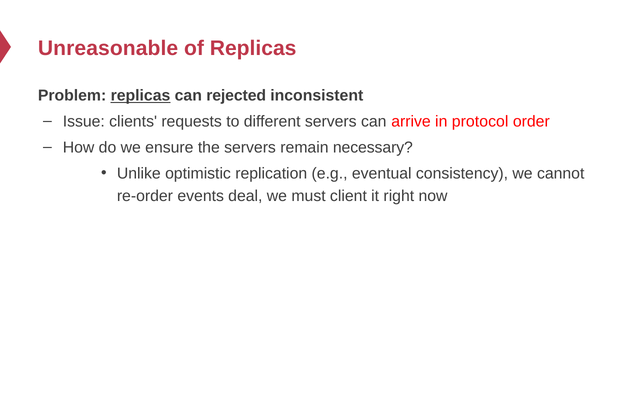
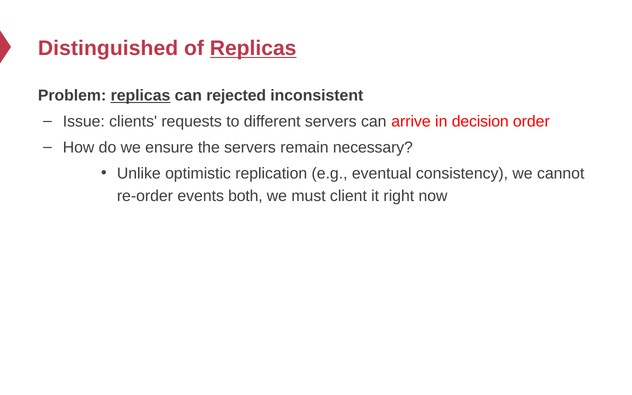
Unreasonable: Unreasonable -> Distinguished (108, 48)
Replicas underline: none -> present (253, 48)
protocol: protocol -> decision (480, 121)
deal: deal -> both (245, 196)
